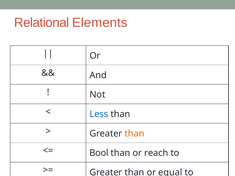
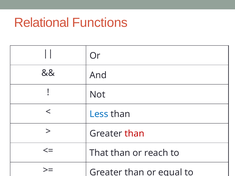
Elements: Elements -> Functions (100, 23)
than colour: orange -> red (134, 134)
Bool: Bool -> That (99, 153)
